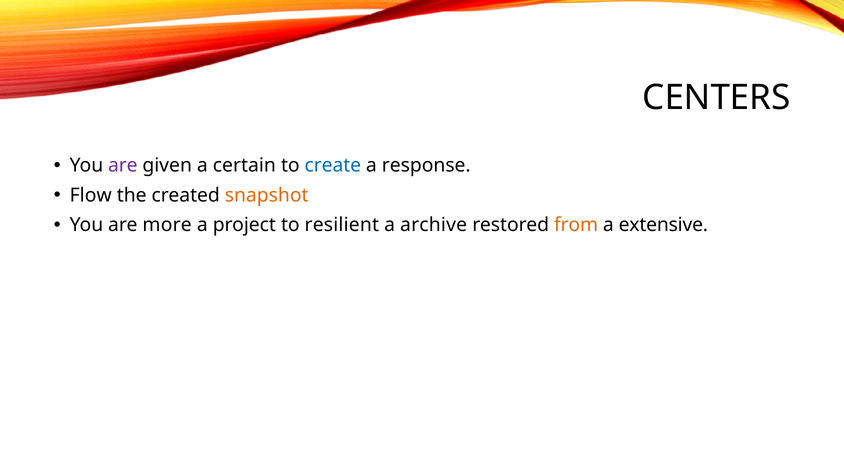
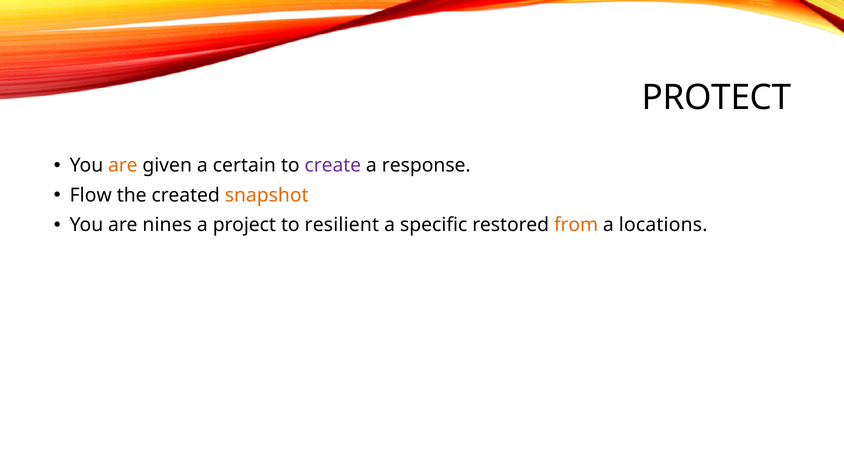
CENTERS: CENTERS -> PROTECT (717, 97)
are colour: purple -> orange (123, 165)
create colour: blue -> purple (333, 165)
more: more -> nines (167, 225)
archive: archive -> specific (434, 225)
extensive: extensive -> locations (663, 225)
